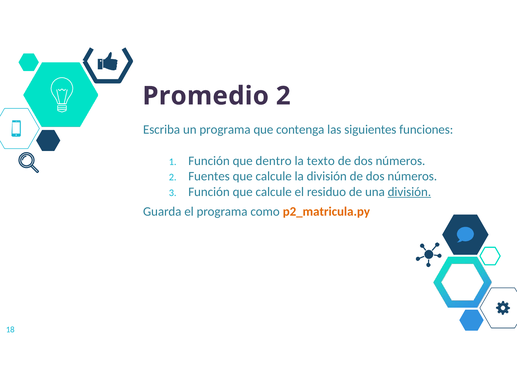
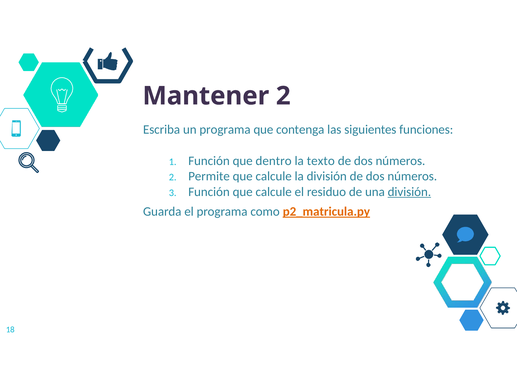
Promedio: Promedio -> Mantener (206, 96)
Fuentes: Fuentes -> Permite (209, 176)
p2_matricula.py underline: none -> present (326, 211)
